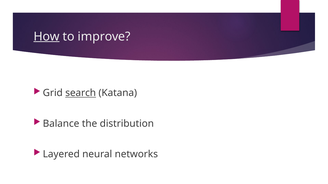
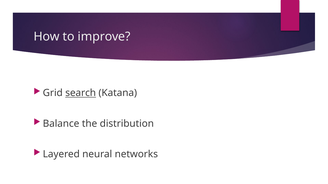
How underline: present -> none (47, 37)
